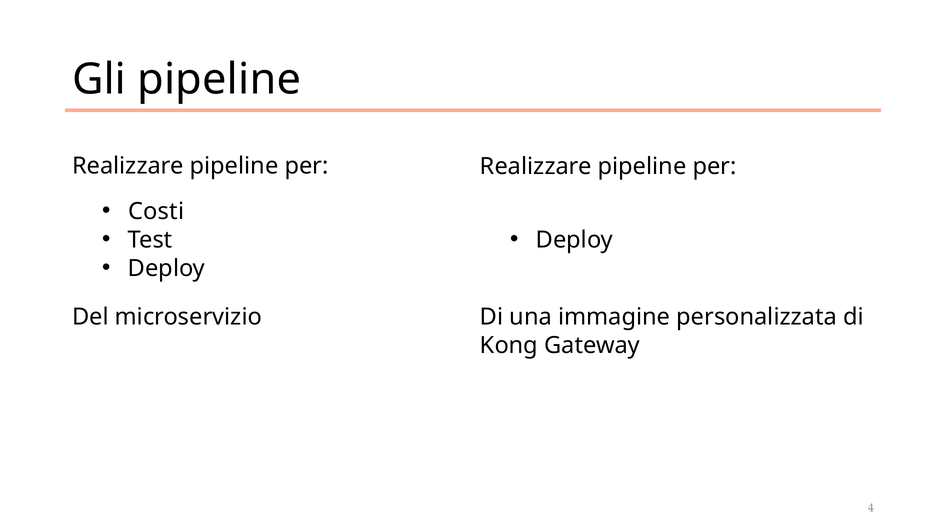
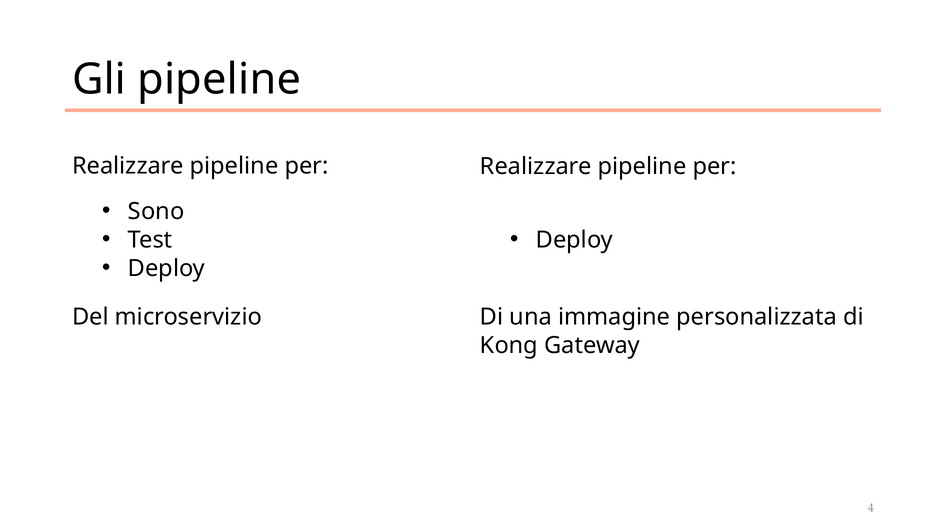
Costi: Costi -> Sono (156, 212)
